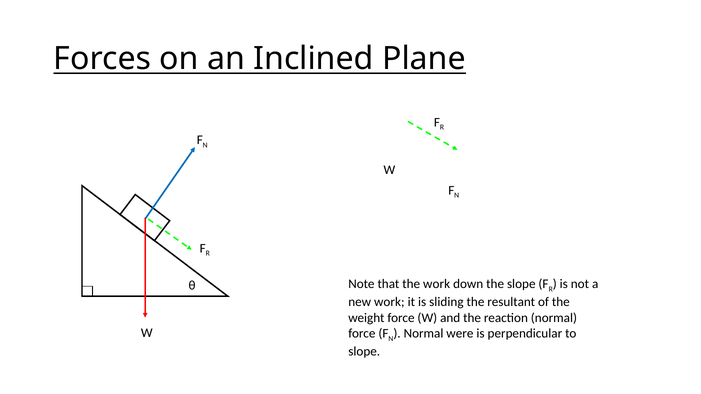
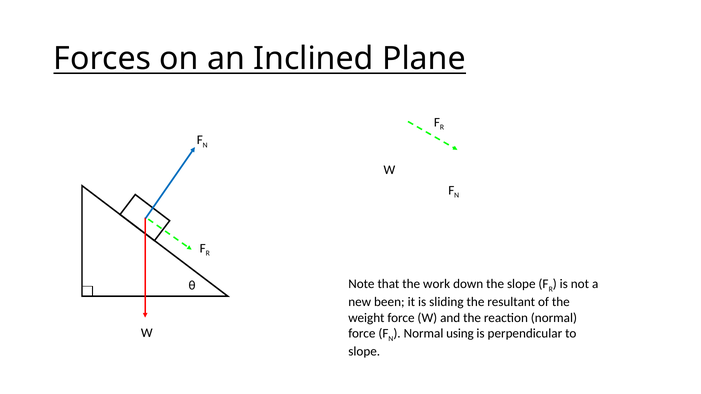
new work: work -> been (389, 302)
were: were -> using (460, 334)
